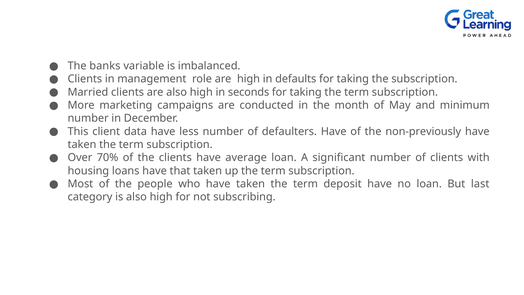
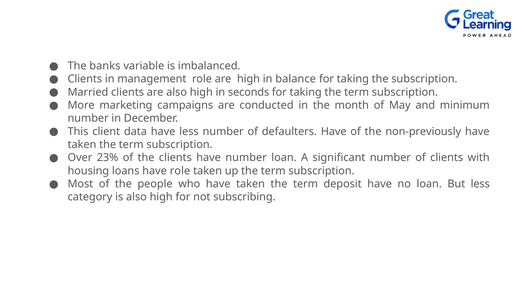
defaults: defaults -> balance (296, 79)
70%: 70% -> 23% (108, 158)
have average: average -> number (246, 158)
have that: that -> role (180, 171)
But last: last -> less (480, 184)
